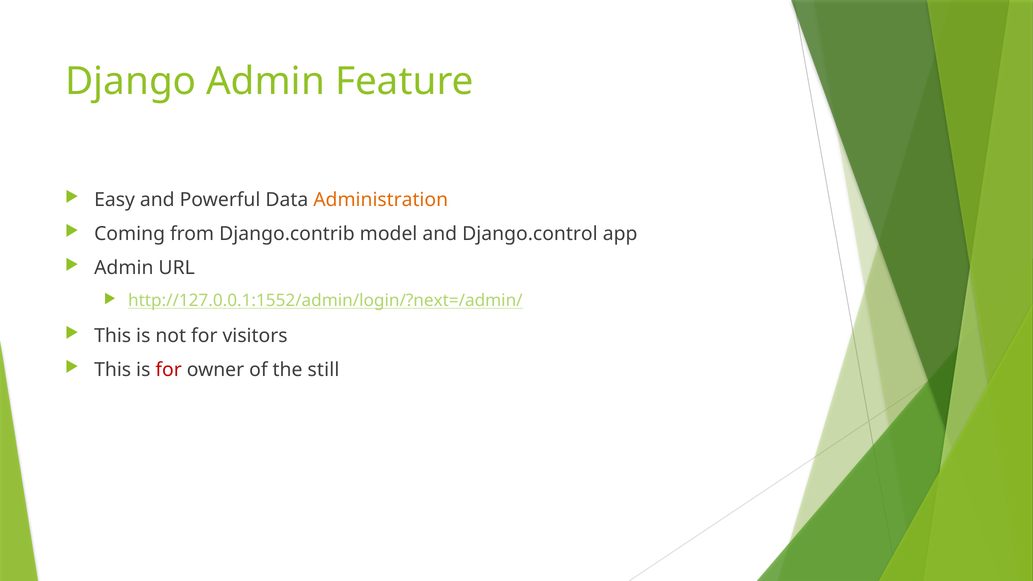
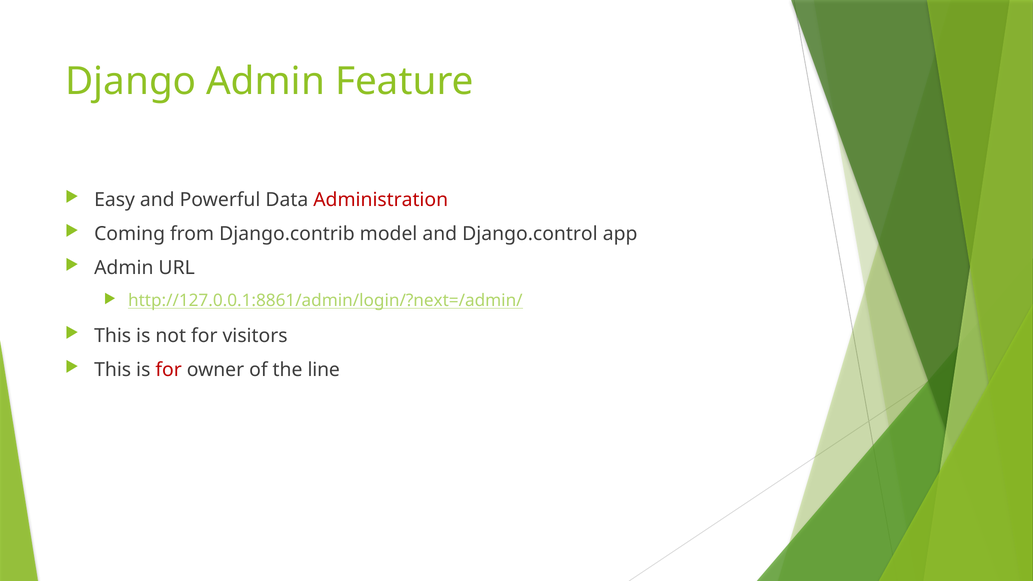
Administration colour: orange -> red (381, 200)
http://127.0.0.1:1552/admin/login/?next=/admin/: http://127.0.0.1:1552/admin/login/?next=/admin/ -> http://127.0.0.1:8861/admin/login/?next=/admin/ (325, 300)
still: still -> line (324, 370)
